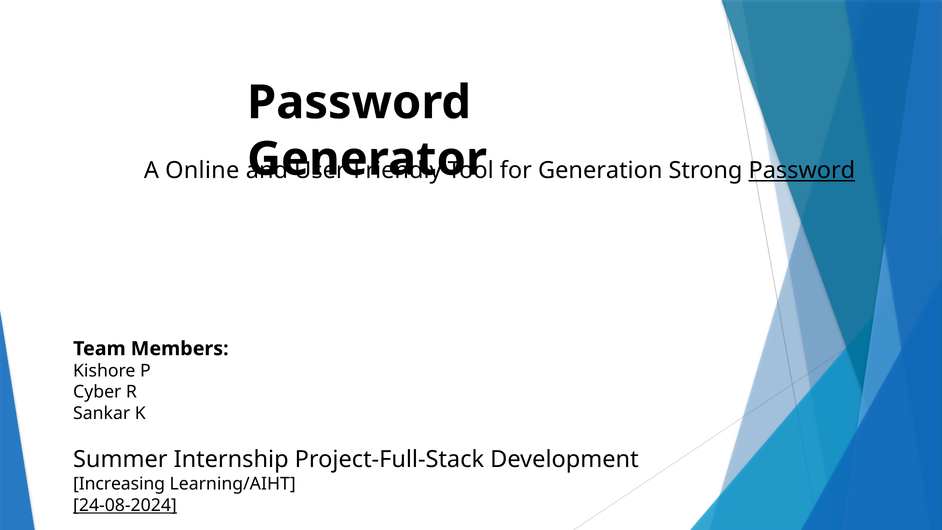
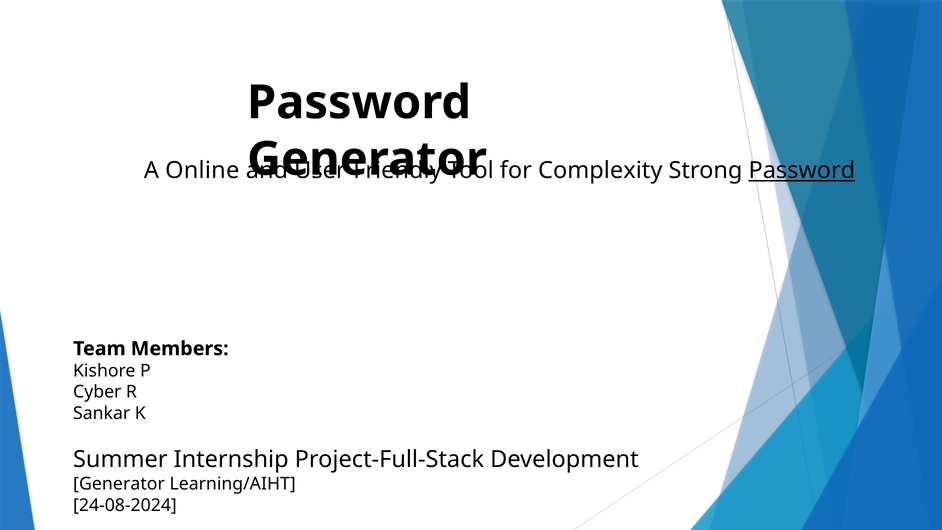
Generation: Generation -> Complexity (600, 170)
Increasing: Increasing -> Generator (119, 484)
24-08-2024 underline: present -> none (125, 505)
